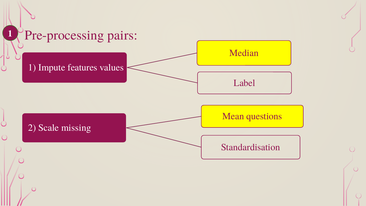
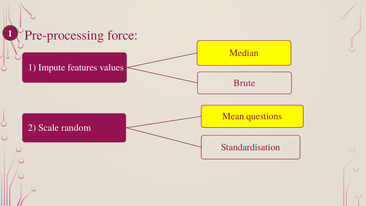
pairs: pairs -> force (123, 35)
Label: Label -> Brute (244, 83)
missing: missing -> random (76, 128)
